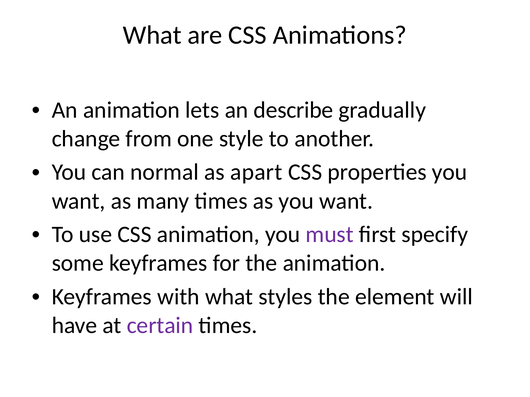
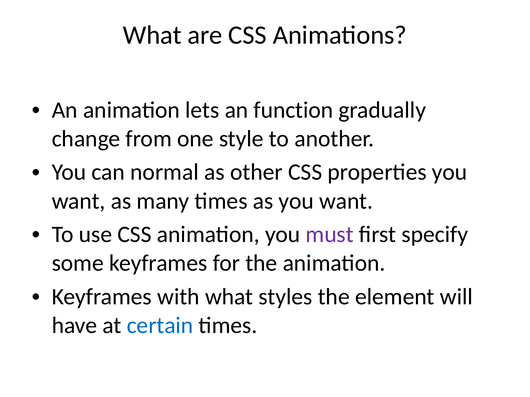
describe: describe -> function (293, 110)
apart: apart -> other (256, 172)
certain colour: purple -> blue (160, 326)
